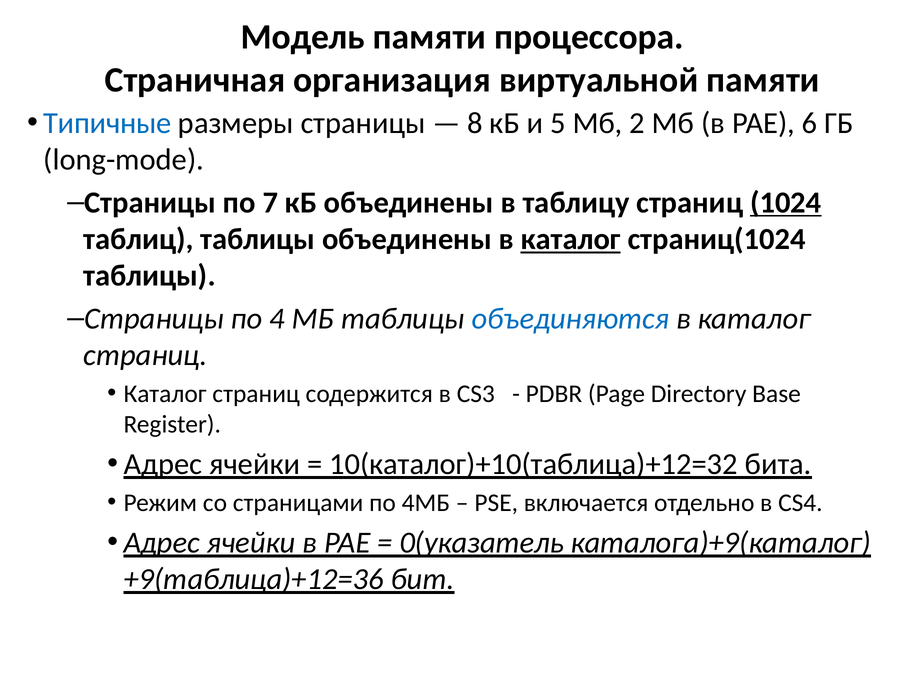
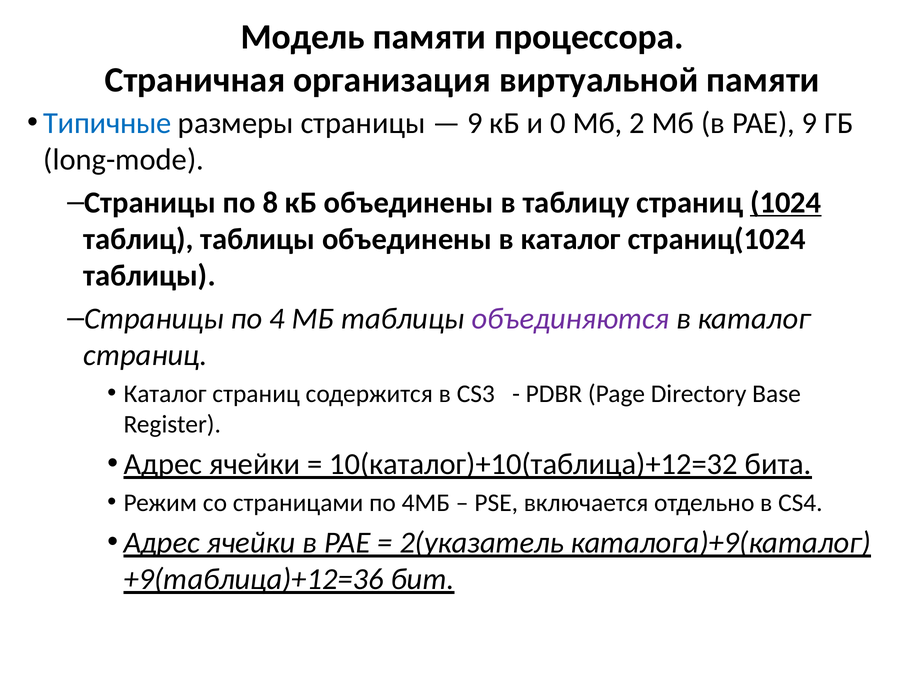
8: 8 -> 9 (475, 123)
5: 5 -> 0 (558, 123)
PAE 6: 6 -> 9 (810, 123)
7: 7 -> 8 (270, 203)
каталог underline: present -> none (571, 239)
объединяются colour: blue -> purple (570, 319)
0(указатель: 0(указатель -> 2(указатель (482, 543)
